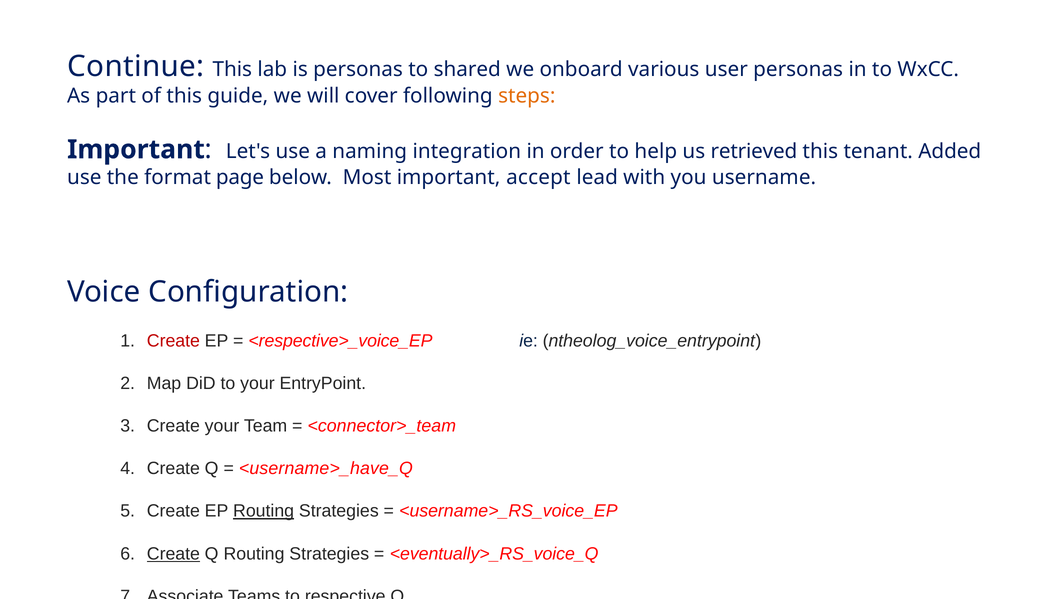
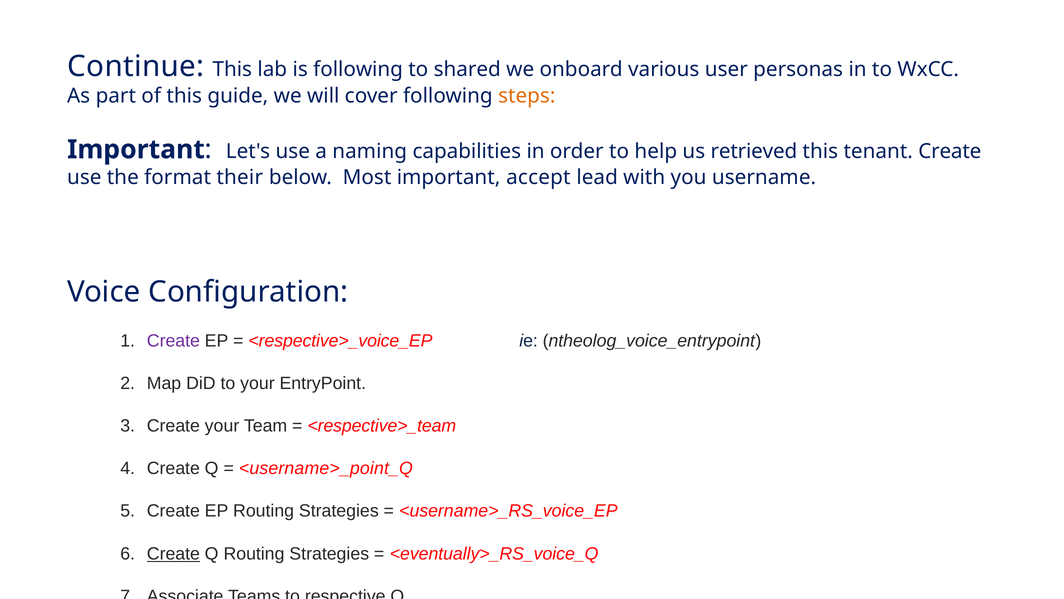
is personas: personas -> following (358, 69)
integration: integration -> capabilities (467, 151)
tenant Added: Added -> Create (950, 151)
page: page -> their (240, 177)
Create colour: red -> purple (173, 340)
<connector>_team: <connector>_team -> <respective>_team (382, 426)
<username>_have_Q: <username>_have_Q -> <username>_point_Q (326, 468)
Routing underline: present -> none (264, 511)
